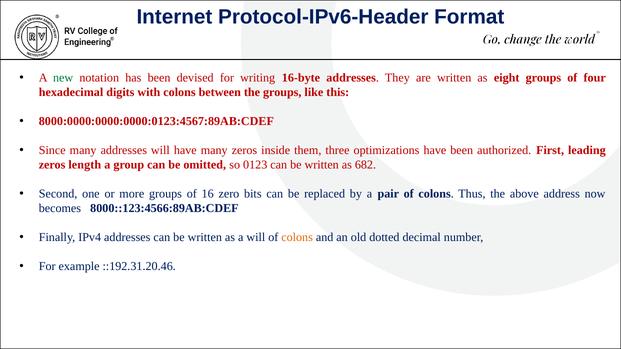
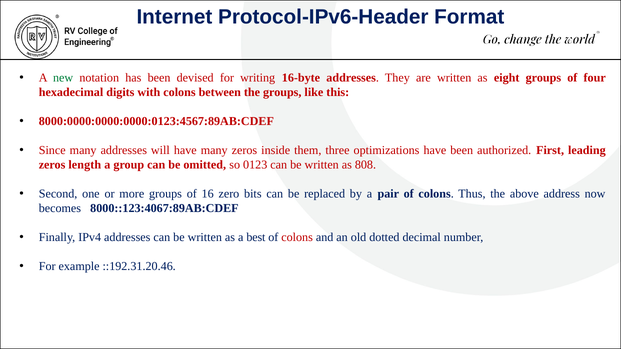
682: 682 -> 808 (365, 165)
8000::123:4566:89AB:CDEF: 8000::123:4566:89AB:CDEF -> 8000::123:4067:89AB:CDEF (164, 208)
a will: will -> best (256, 237)
colons colour: orange -> red (297, 237)
